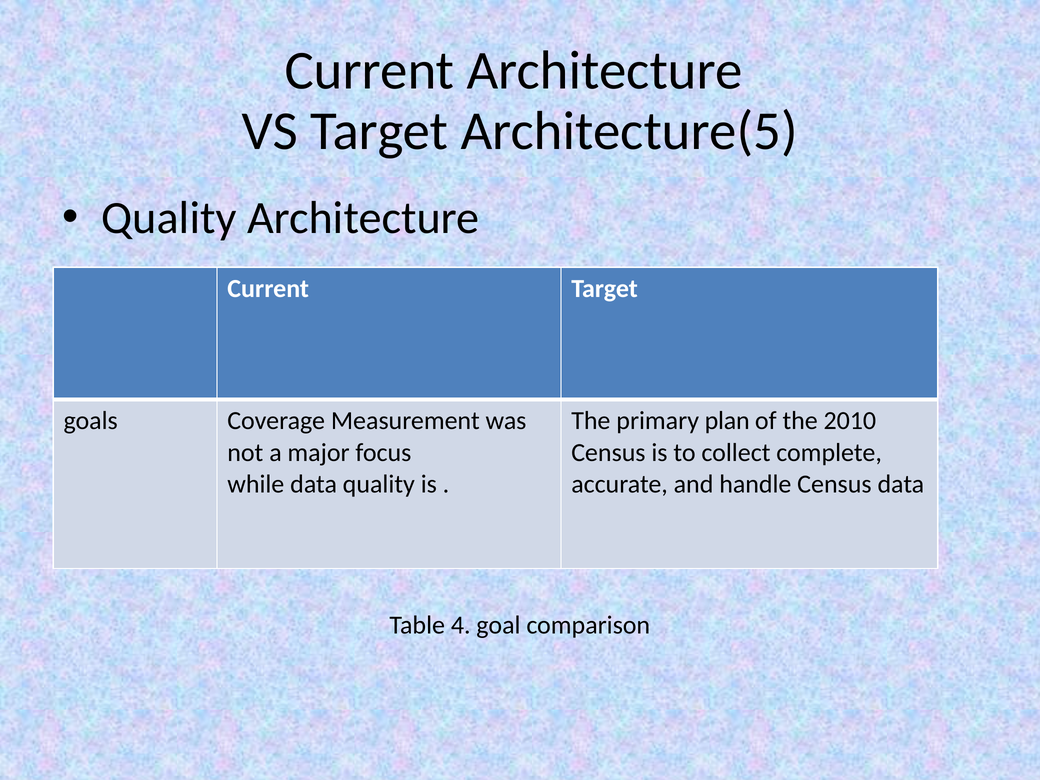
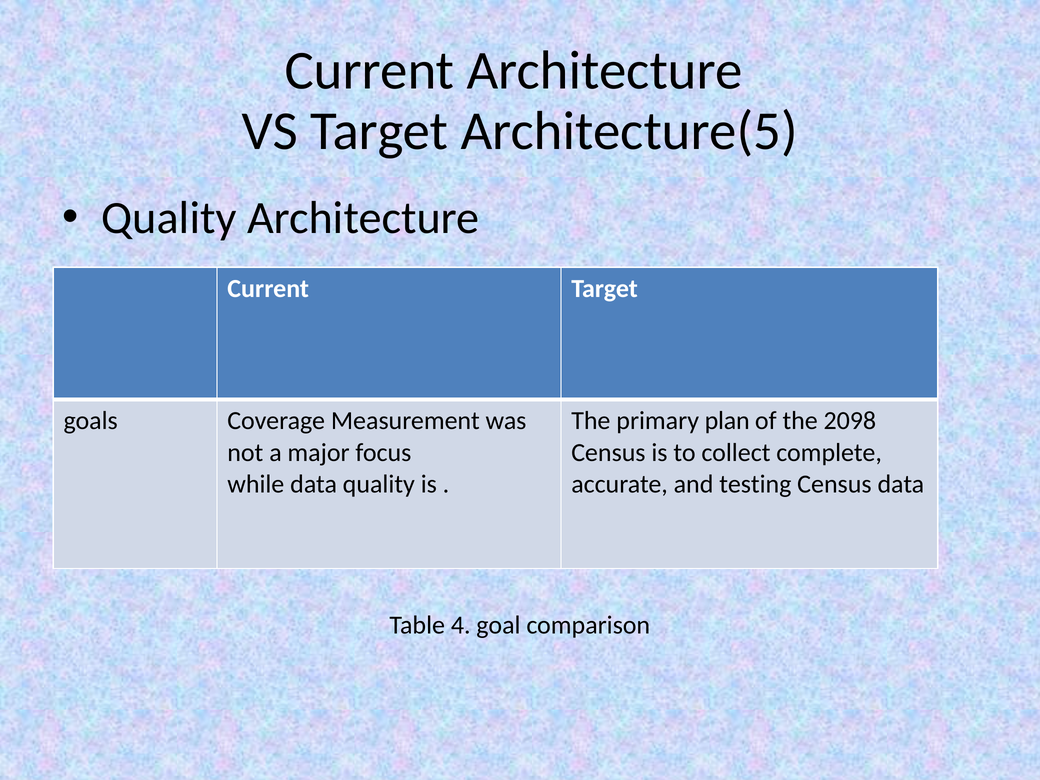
2010: 2010 -> 2098 (850, 421)
handle: handle -> testing (755, 484)
